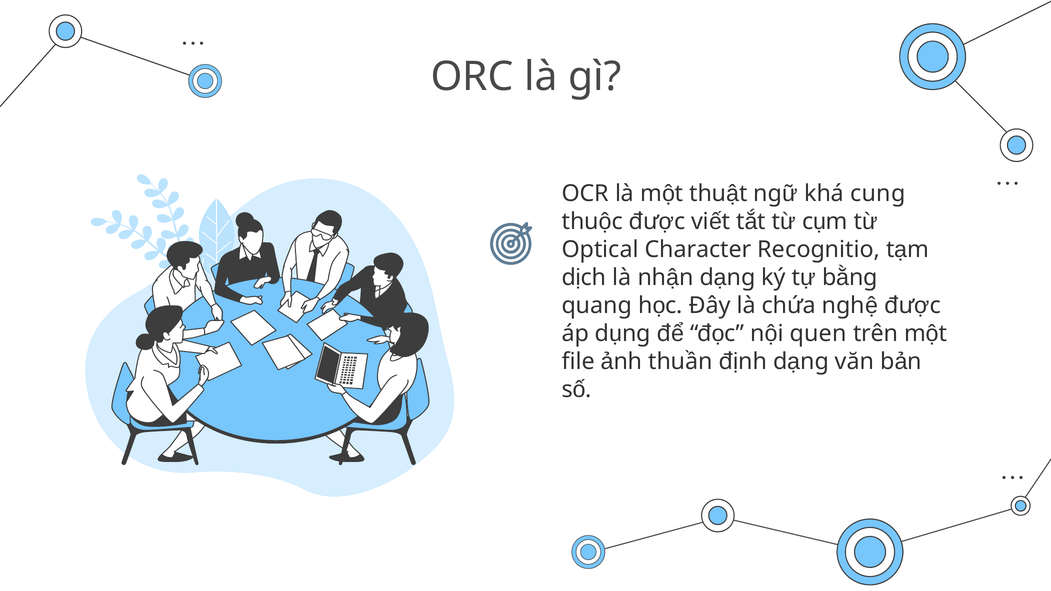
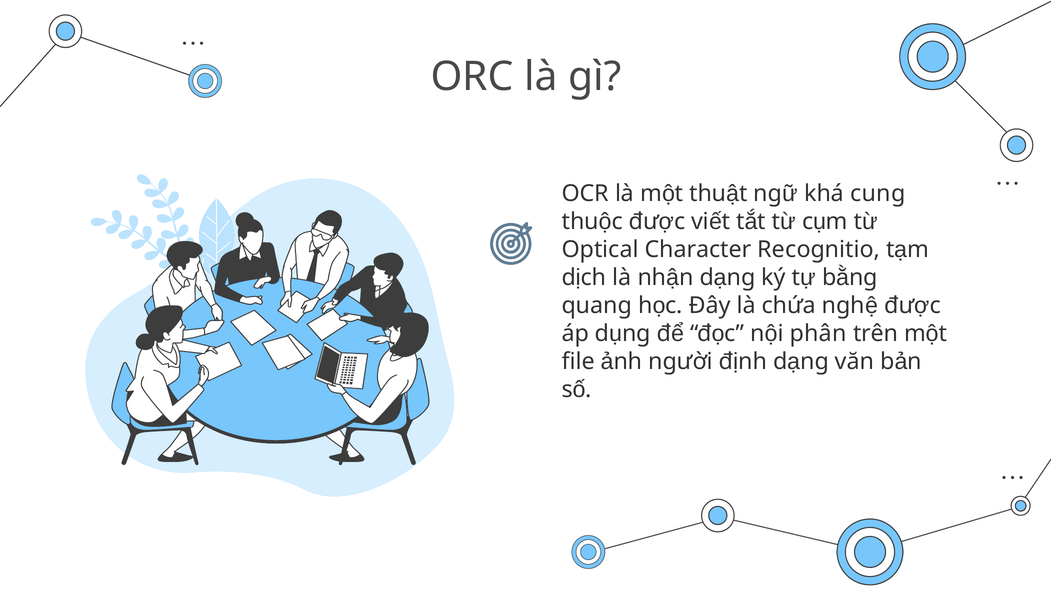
quen: quen -> phân (818, 334)
thuần: thuần -> người (681, 362)
